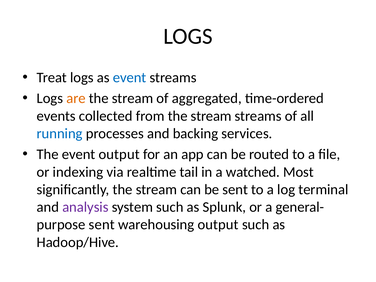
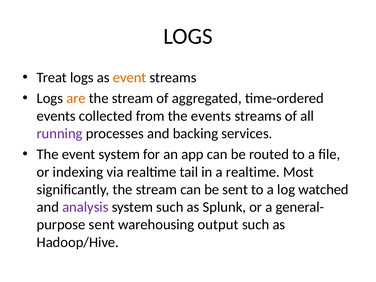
event colour: blue -> orange (130, 77)
from the stream: stream -> events (211, 116)
running colour: blue -> purple (60, 133)
event output: output -> system (119, 154)
a watched: watched -> realtime (253, 172)
terminal: terminal -> watched (323, 190)
